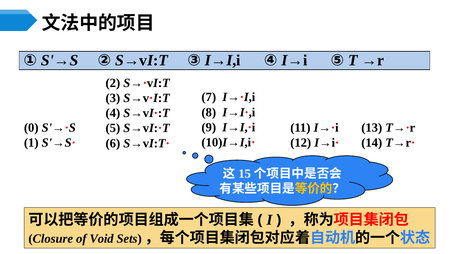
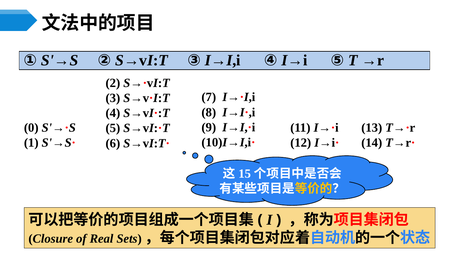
Void: Void -> Real (102, 238)
